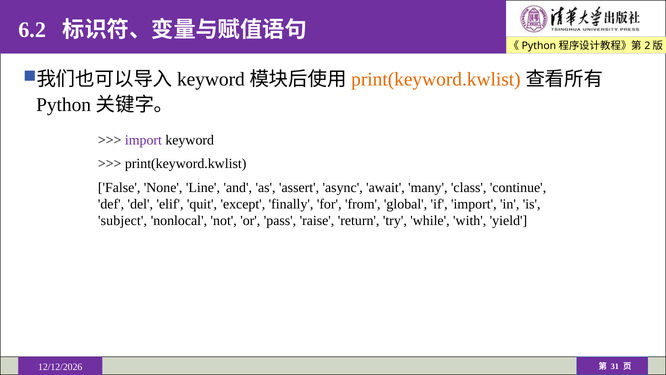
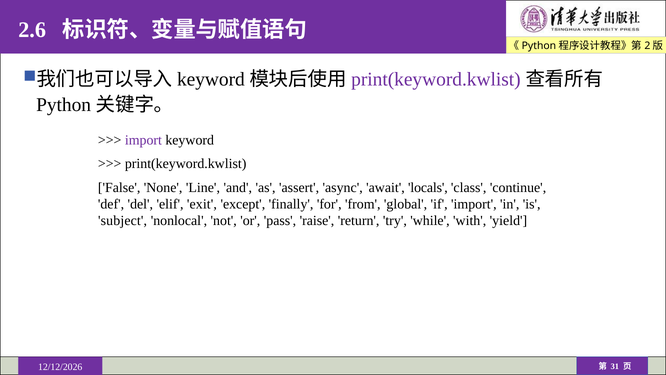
6.2: 6.2 -> 2.6 (32, 30)
print(keyword.kwlist colour: orange -> purple (436, 79)
many: many -> locals (428, 187)
quit: quit -> exit (202, 204)
